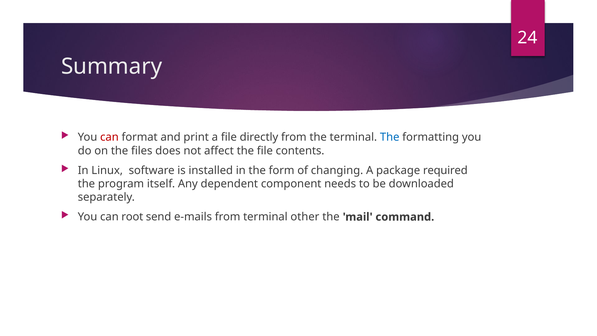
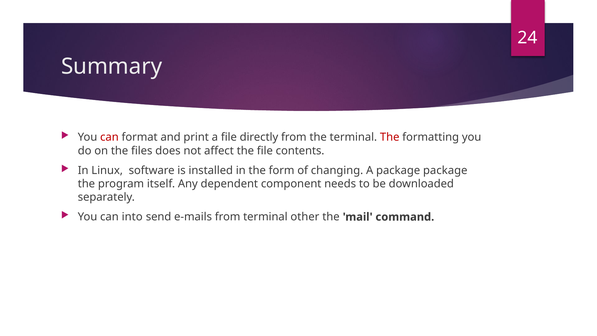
The colour: blue -> red (390, 137)
package required: required -> package (445, 170)
root: root -> into (132, 217)
